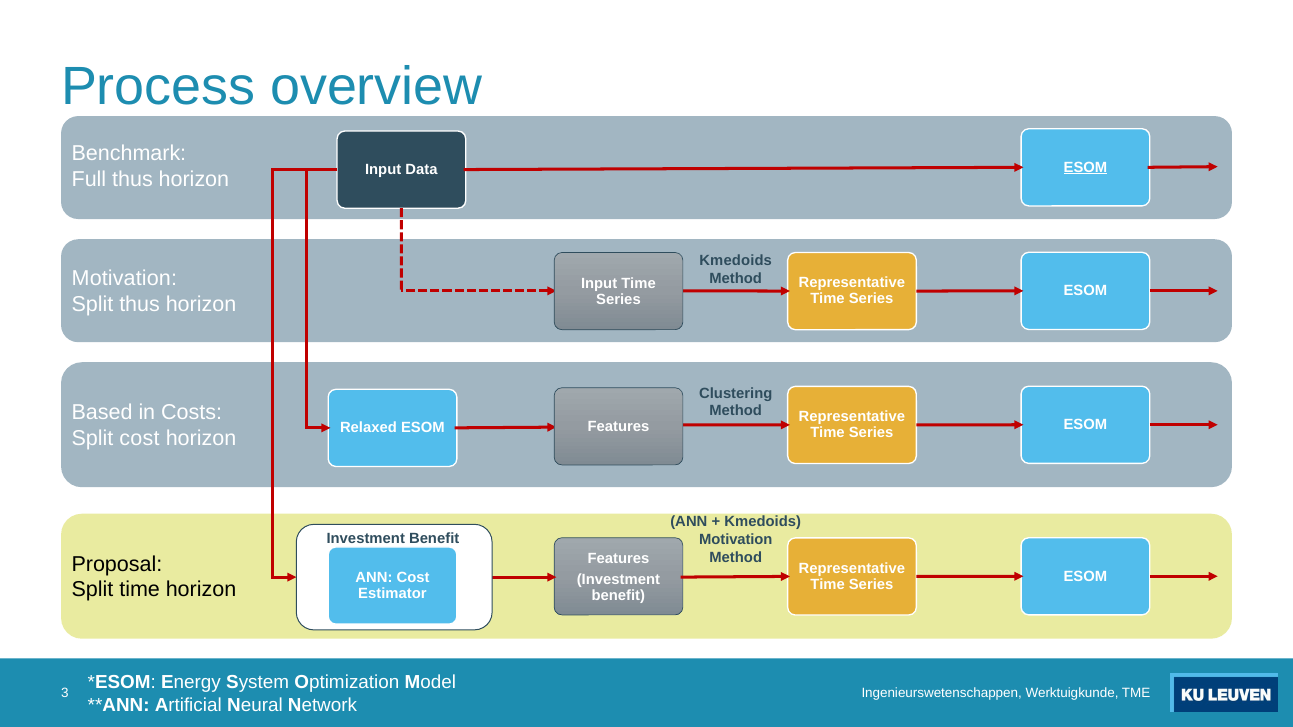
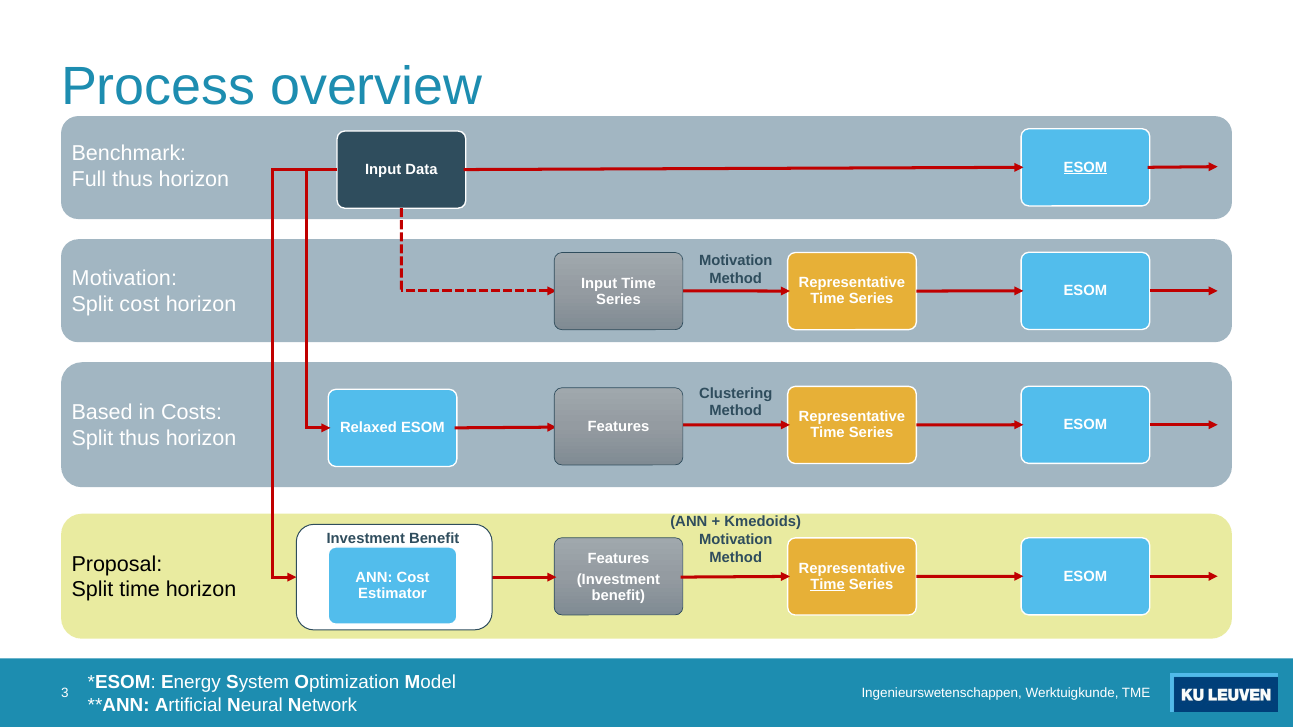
Kmedoids: Kmedoids -> Motivation (736, 261)
Split thus: thus -> cost (139, 304)
Split cost: cost -> thus (140, 439)
Time underline: none -> present (828, 585)
